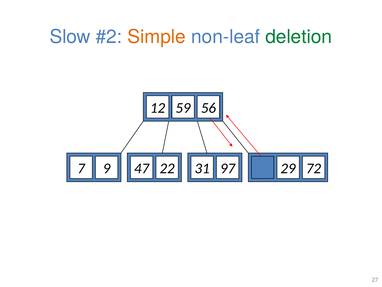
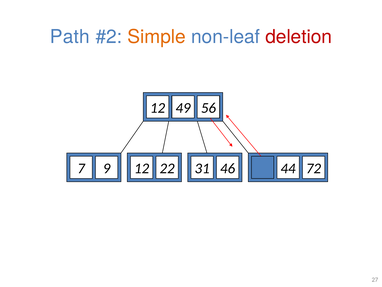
Slow: Slow -> Path (70, 37)
deletion colour: green -> red (299, 37)
59: 59 -> 49 (183, 108)
9 47: 47 -> 12 (142, 168)
97: 97 -> 46 (228, 168)
29: 29 -> 44 (288, 168)
